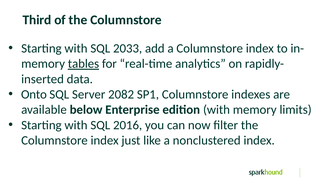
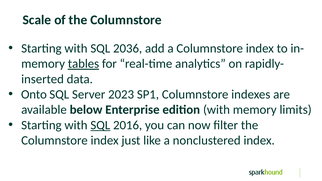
Third: Third -> Scale (37, 20)
2033: 2033 -> 2036 (128, 48)
2082: 2082 -> 2023 (121, 94)
SQL underline: none -> present (100, 125)
